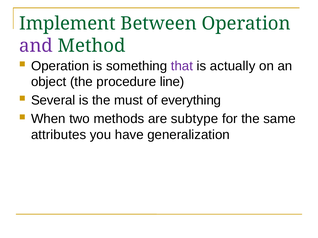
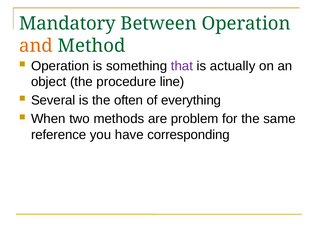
Implement: Implement -> Mandatory (67, 24)
and colour: purple -> orange (36, 46)
must: must -> often (129, 101)
subtype: subtype -> problem (195, 119)
attributes: attributes -> reference (59, 135)
generalization: generalization -> corresponding (189, 135)
